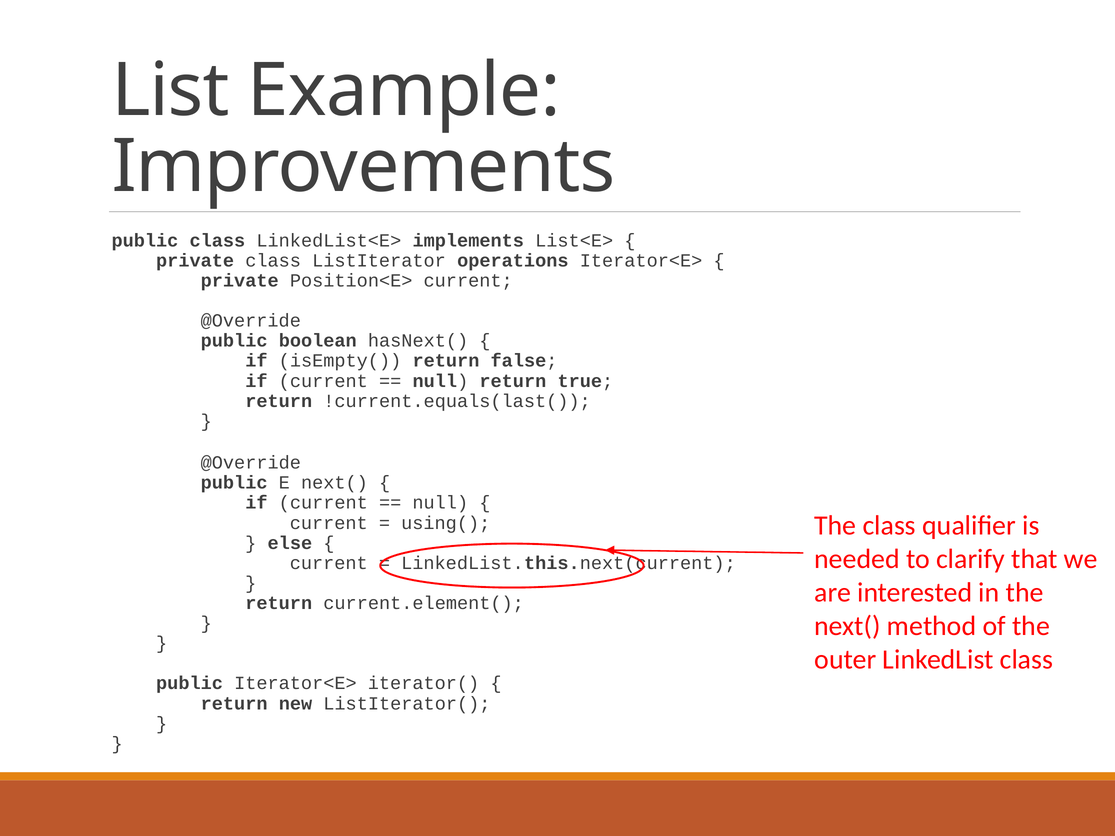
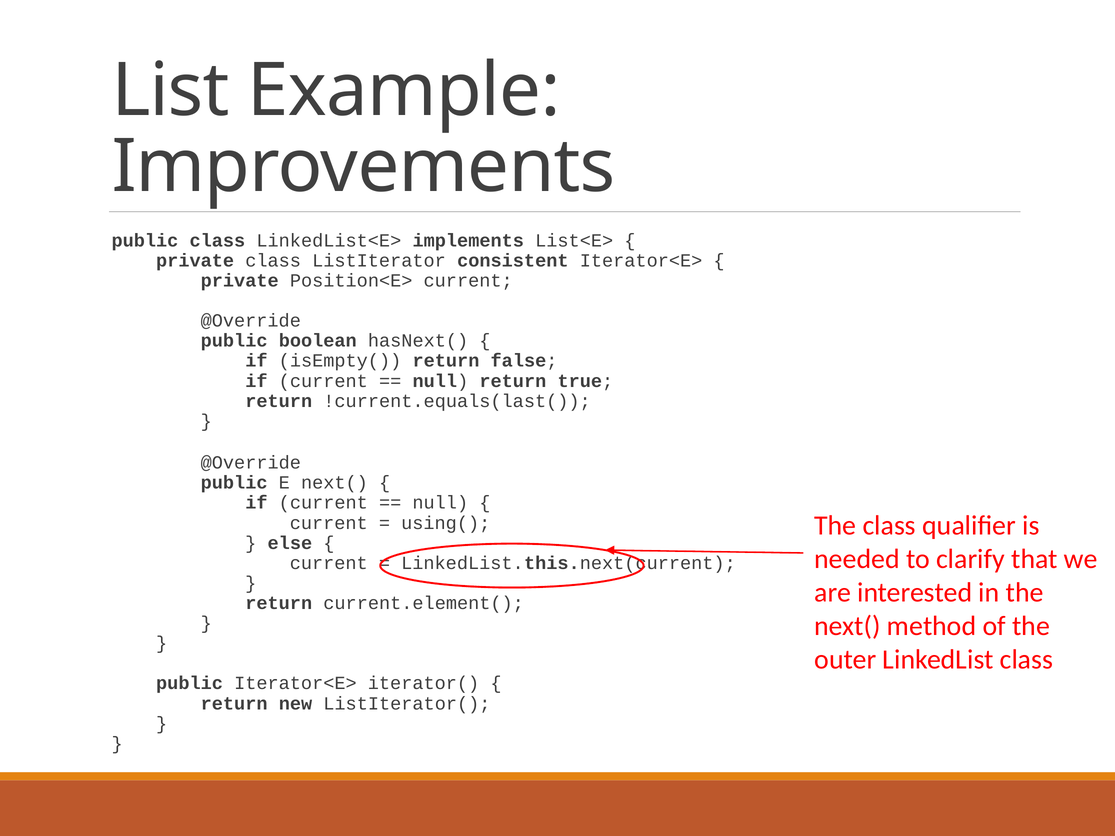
operations: operations -> consistent (513, 261)
